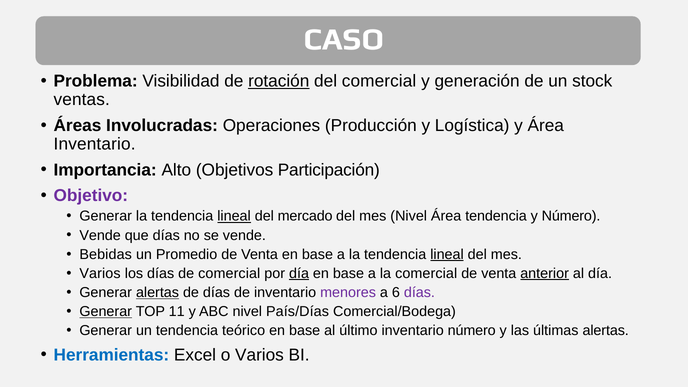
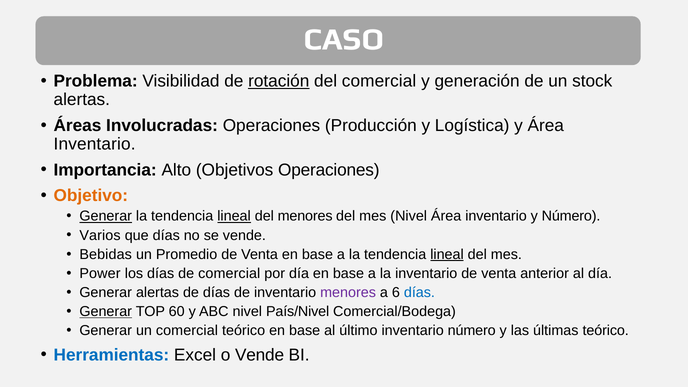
ventas: ventas -> alertas (82, 100)
Objetivos Participación: Participación -> Operaciones (329, 170)
Objetivo colour: purple -> orange (91, 196)
Generar underline: none -> present (106, 216)
del mercado: mercado -> menores (305, 216)
Nivel Área tendencia: tendencia -> inventario (496, 216)
Vende: Vende -> Varios (100, 235)
Varios: Varios -> Power (100, 273)
día underline: present -> none (299, 273)
la comercial: comercial -> inventario (426, 273)
anterior underline: present -> none (545, 273)
alertas underline: present -> none (158, 293)
días colour: purple -> blue (419, 293)
11: 11 -> 60 (177, 312)
País/Días: País/Días -> País/Nivel (298, 312)
un tendencia: tendencia -> comercial (187, 331)
últimas alertas: alertas -> teórico (606, 331)
o Varios: Varios -> Vende (260, 355)
